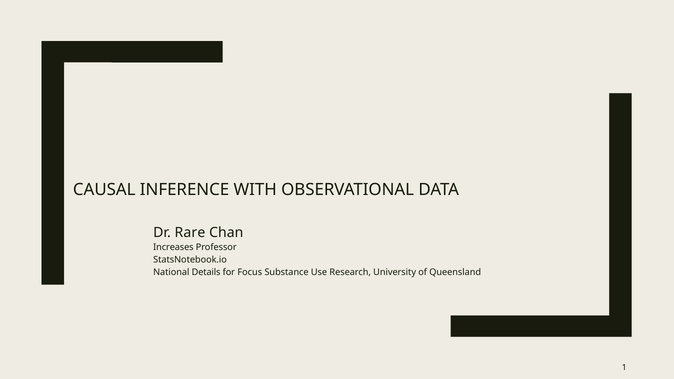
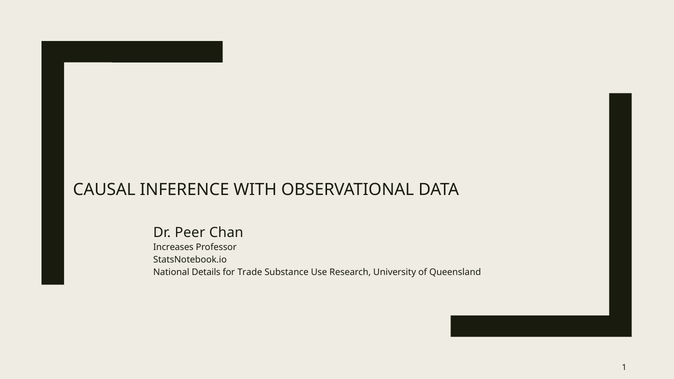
Rare: Rare -> Peer (190, 233)
Focus: Focus -> Trade (250, 272)
